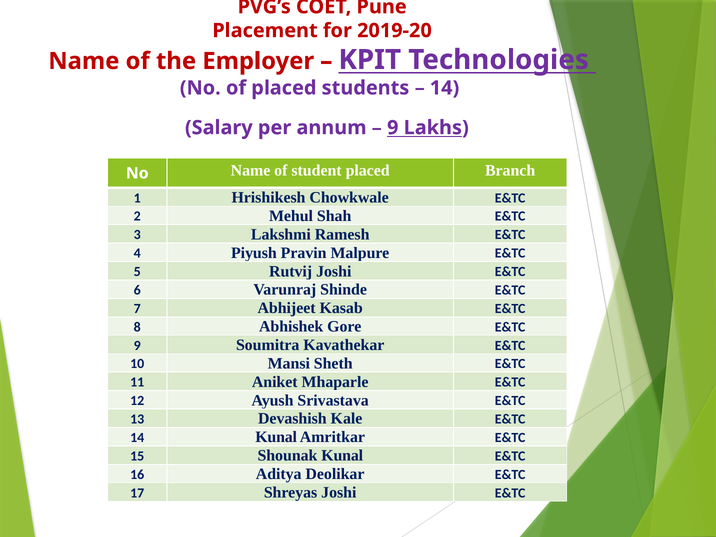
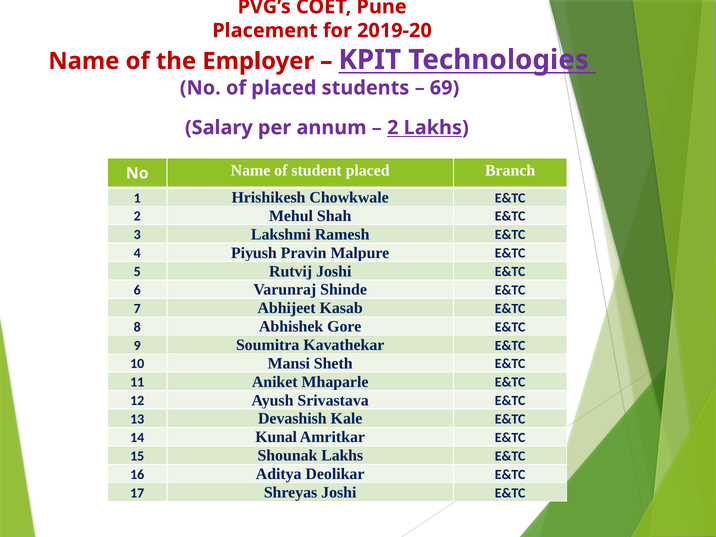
14: 14 -> 69 (445, 88)
9: 9 -> 2 (393, 128)
Shounak Kunal: Kunal -> Lakhs (342, 456)
